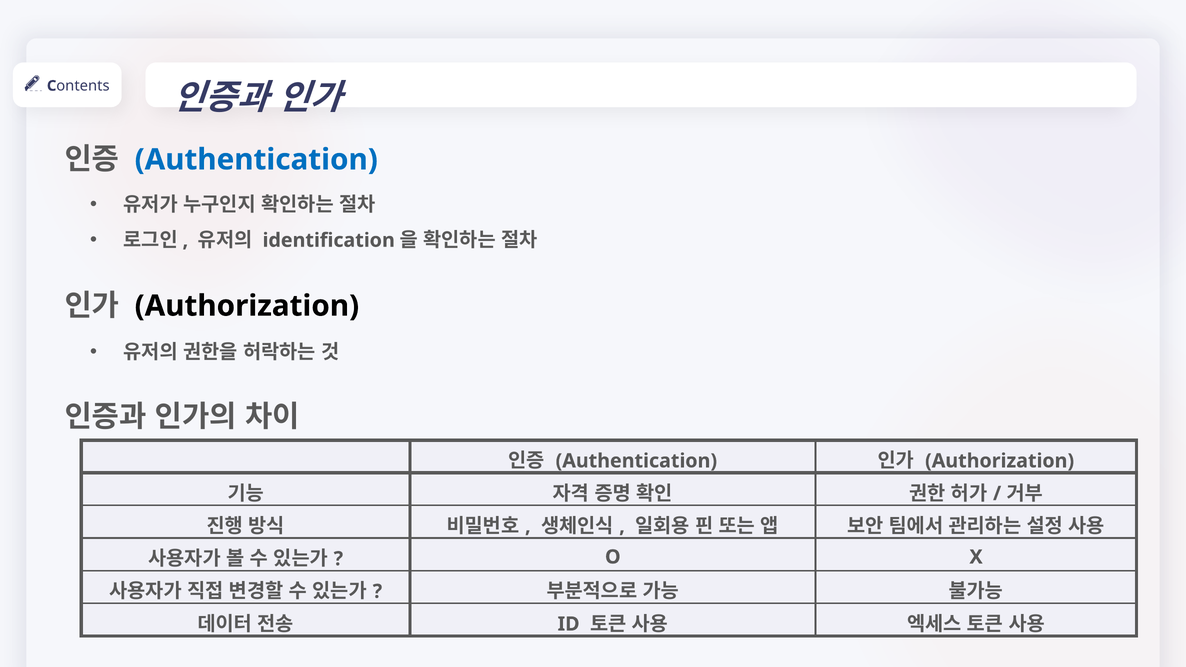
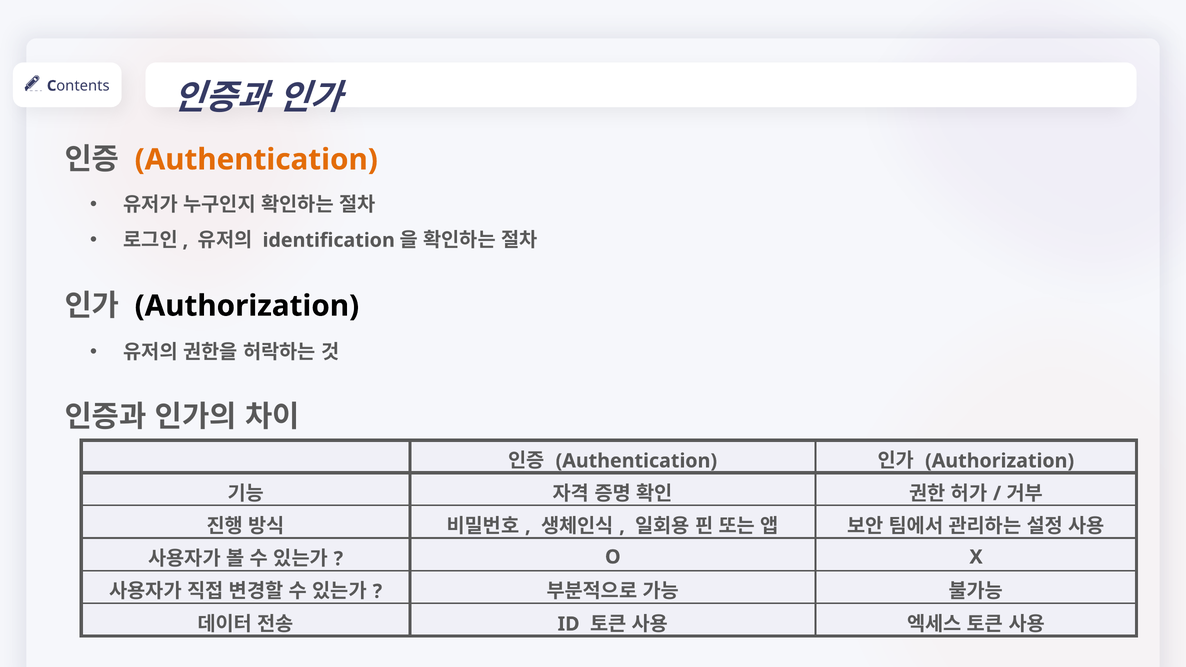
Authentication colour: blue -> orange (256, 160)
